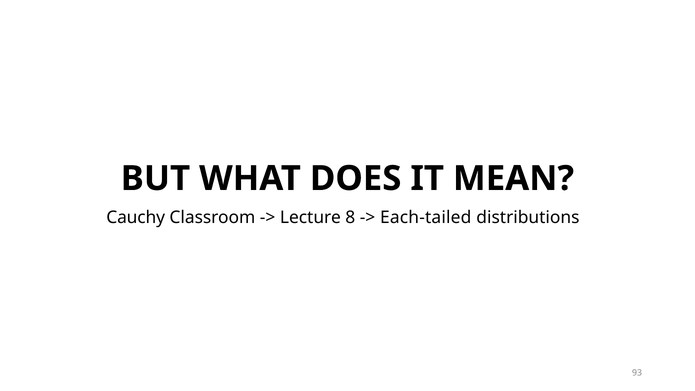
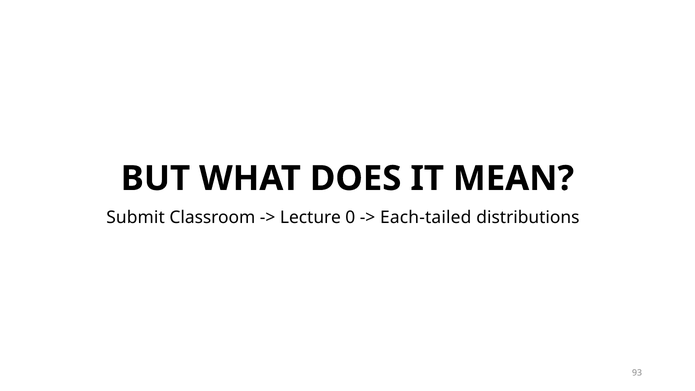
Cauchy: Cauchy -> Submit (136, 217)
8: 8 -> 0 (350, 217)
